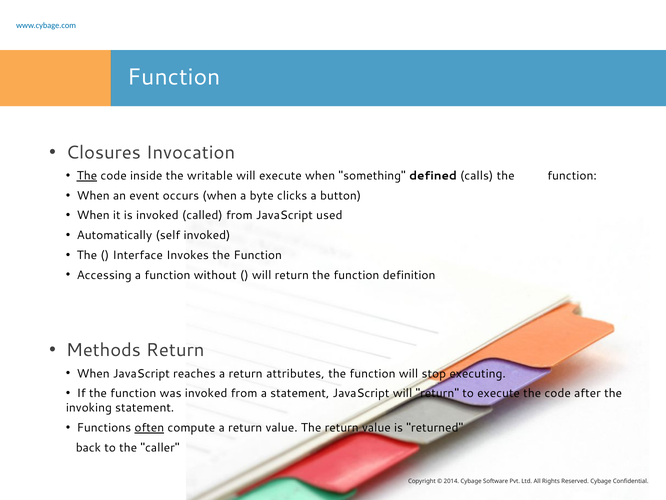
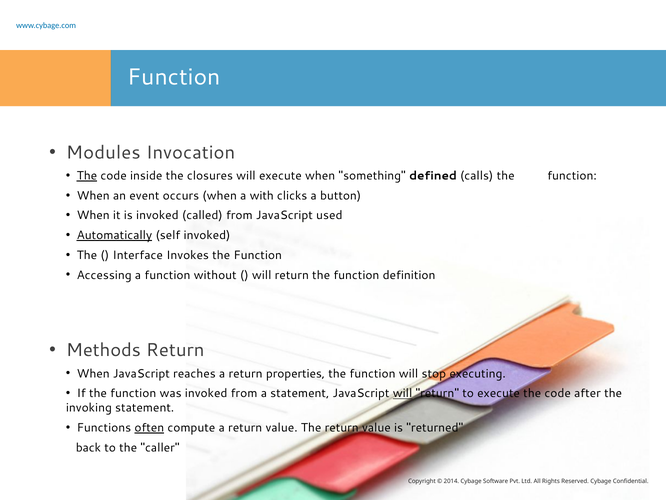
Closures: Closures -> Modules (103, 152)
writable: writable -> closures (210, 176)
byte: byte -> with (262, 195)
Automatically underline: none -> present (114, 235)
attributes: attributes -> properties (296, 373)
will underline: none -> present (403, 393)
